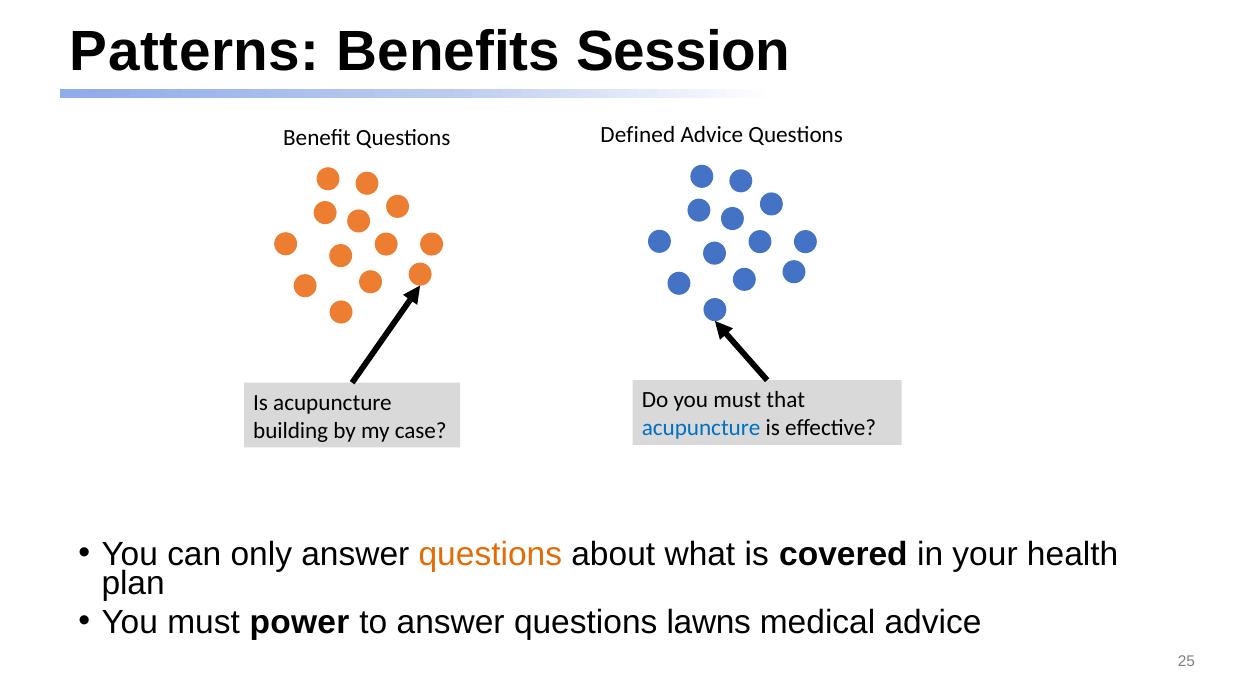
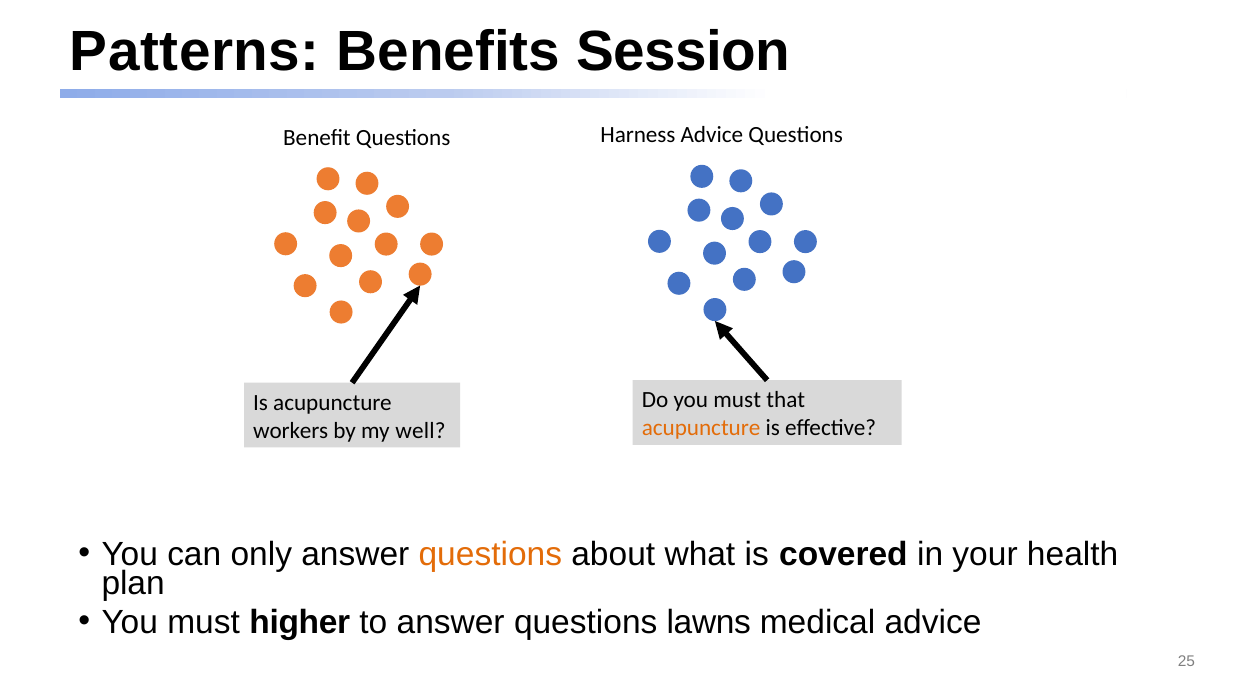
Defined: Defined -> Harness (638, 135)
acupuncture colour: blue -> orange (701, 428)
building: building -> workers (291, 431)
case: case -> well (420, 431)
power: power -> higher (300, 623)
